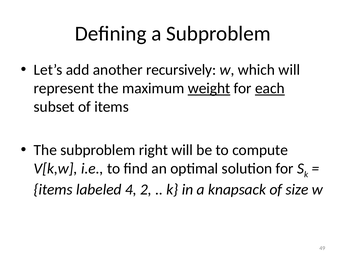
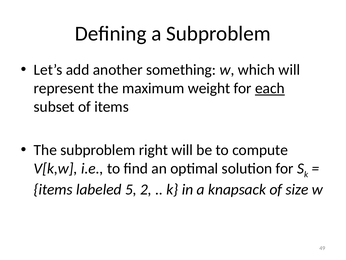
recursively: recursively -> something (181, 70)
weight underline: present -> none (209, 88)
4: 4 -> 5 (131, 189)
